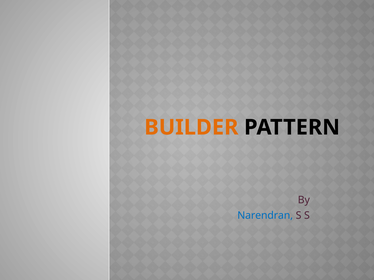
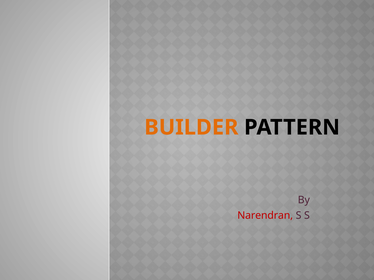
Narendran colour: blue -> red (265, 216)
